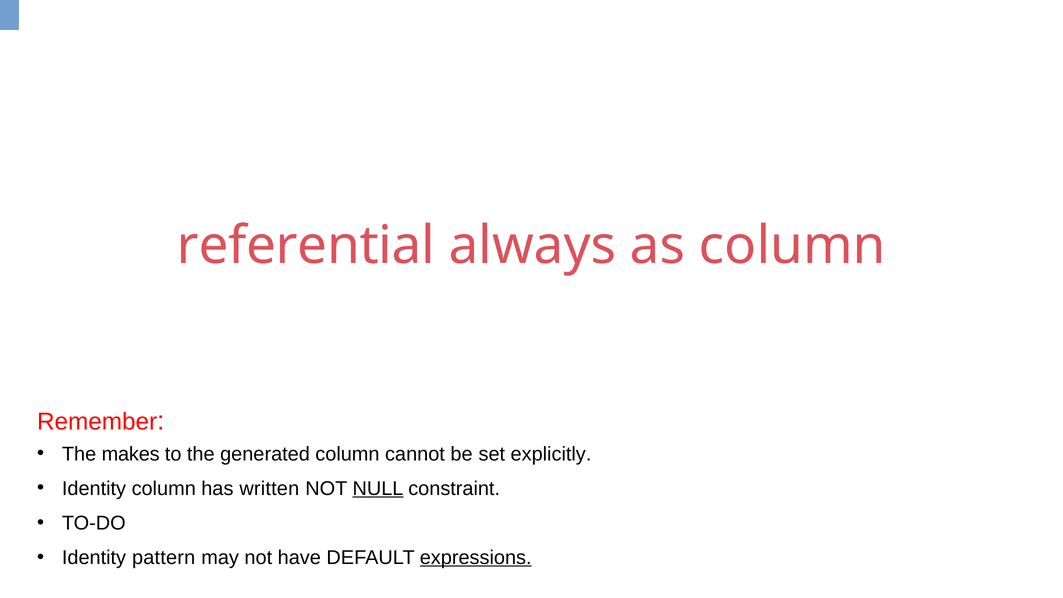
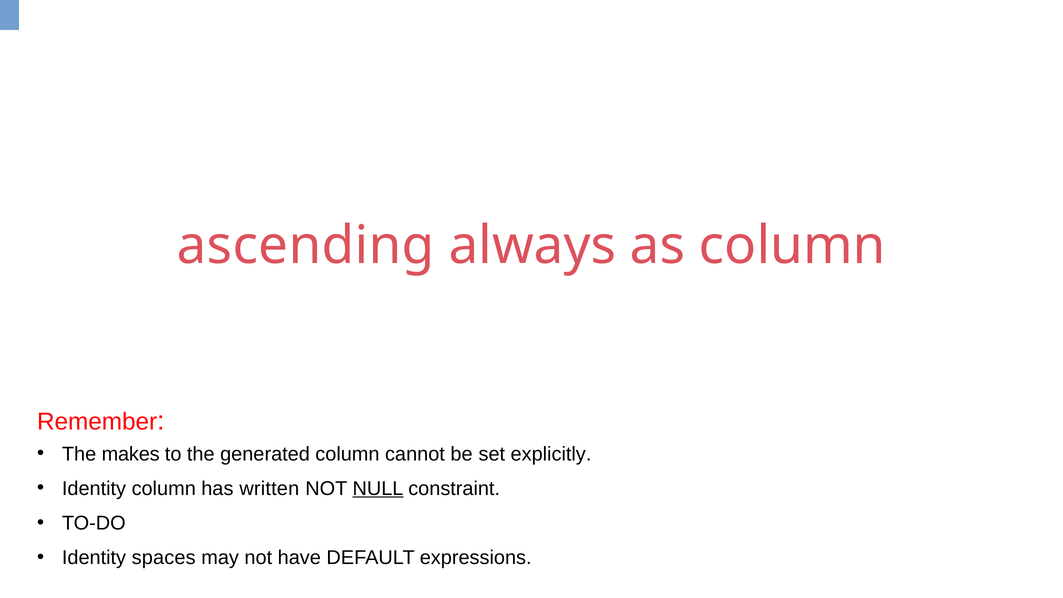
referential: referential -> ascending (306, 245)
pattern: pattern -> spaces (164, 557)
expressions underline: present -> none (476, 557)
